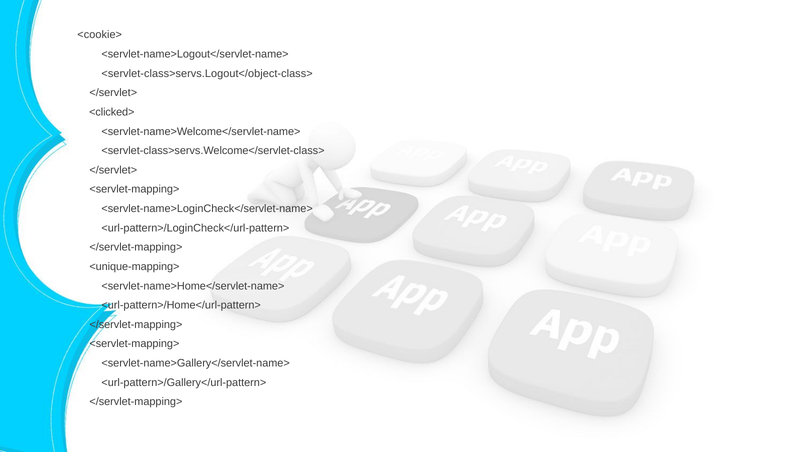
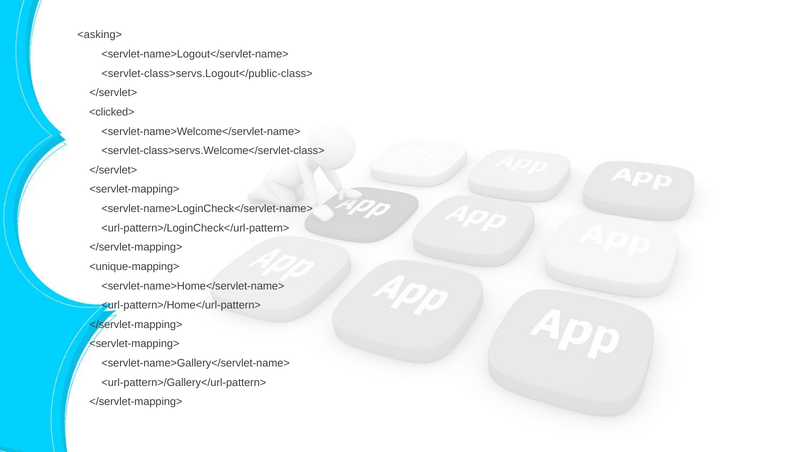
<cookie>: <cookie> -> <asking> (100, 35)
<servlet-class>servs.Logout</object-class>: <servlet-class>servs.Logout</object-class> -> <servlet-class>servs.Logout</public-class> (207, 74)
